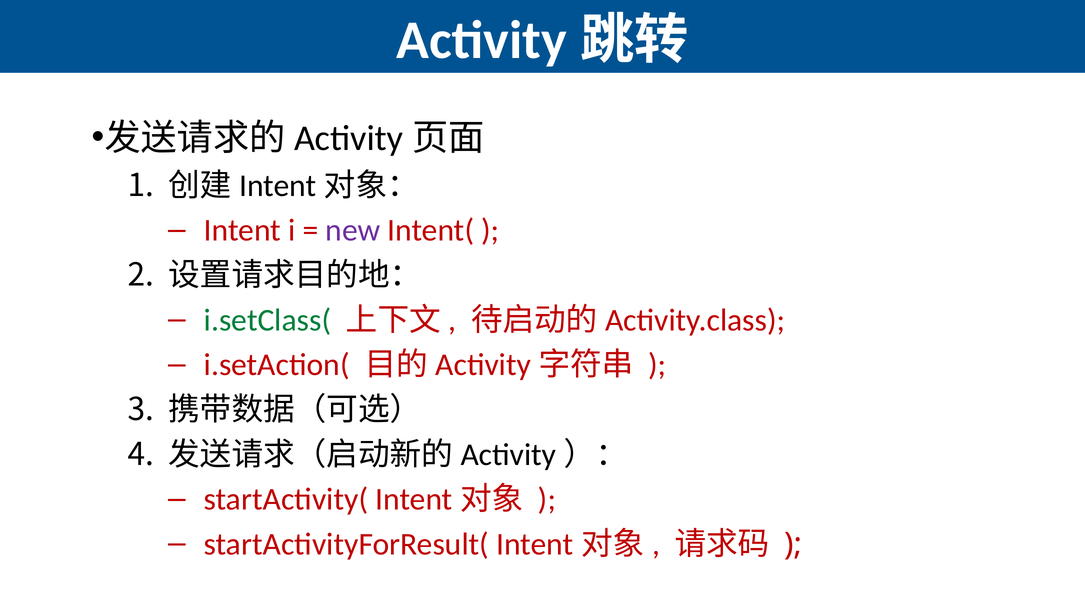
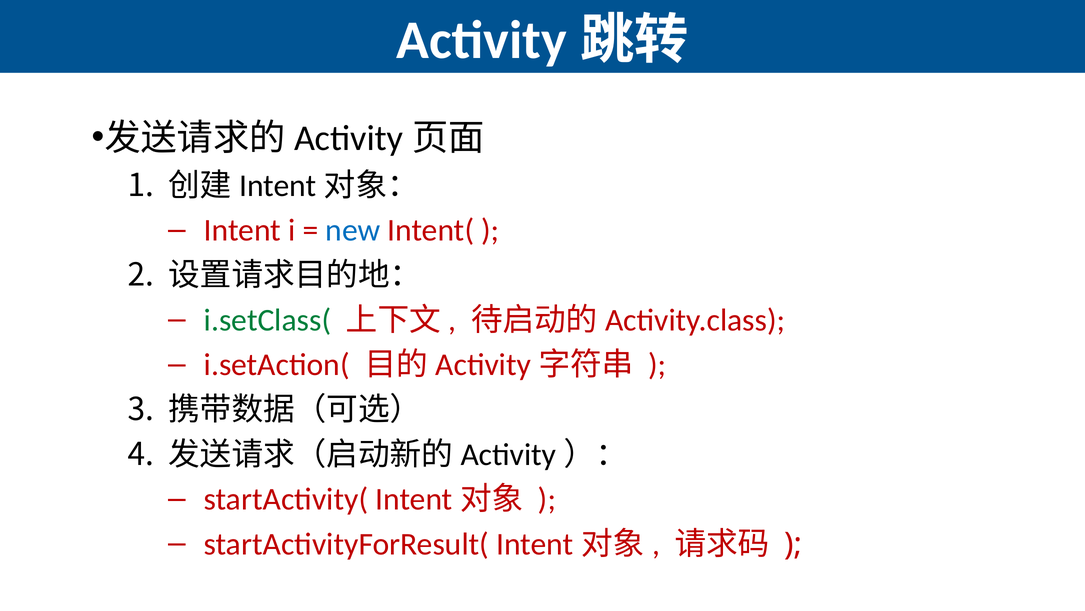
new colour: purple -> blue (353, 230)
